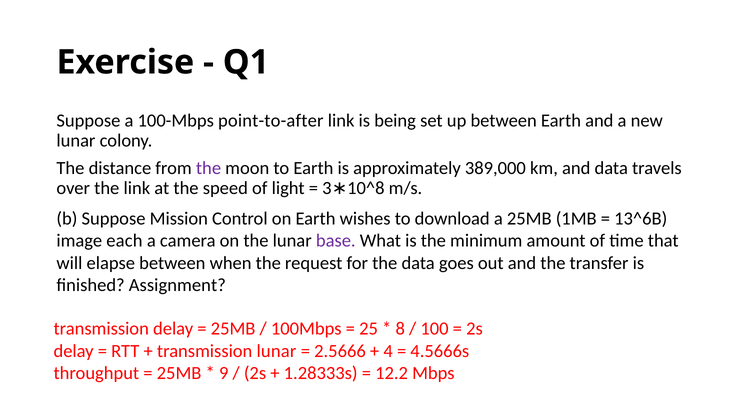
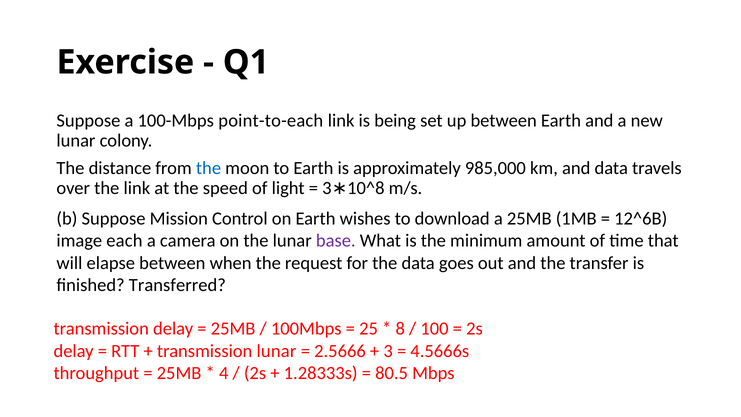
point-to-after: point-to-after -> point-to-each (271, 120)
the colour: purple -> blue (208, 168)
389,000: 389,000 -> 985,000 (495, 168)
13^6B: 13^6B -> 12^6B (641, 218)
Assignment: Assignment -> Transferred (177, 285)
4: 4 -> 3 (388, 351)
9: 9 -> 4 (224, 373)
12.2: 12.2 -> 80.5 (392, 373)
